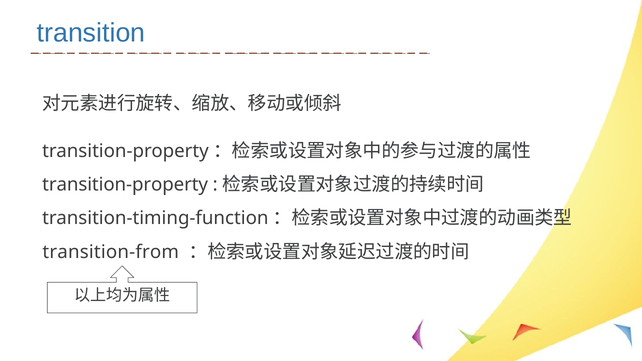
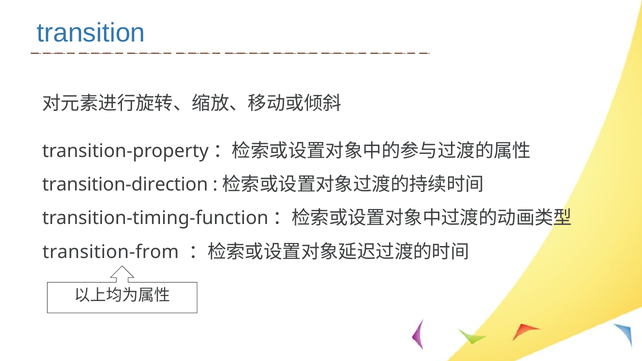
transition-property: transition-property -> transition-direction (125, 185)
